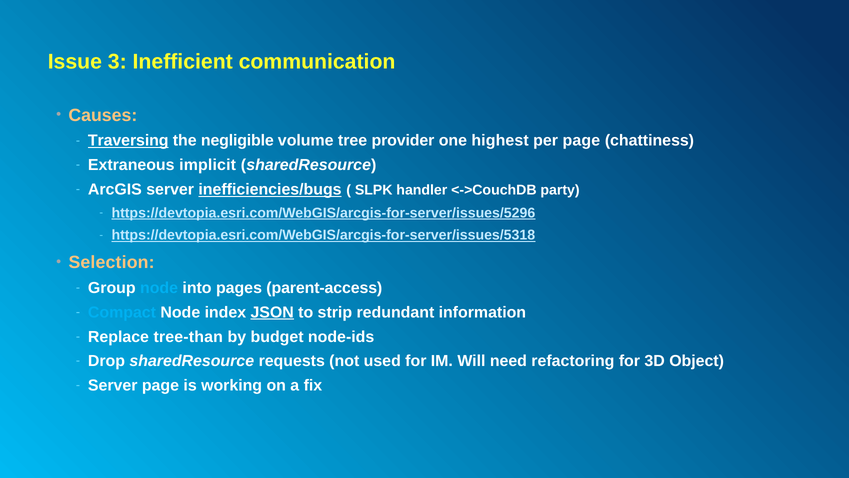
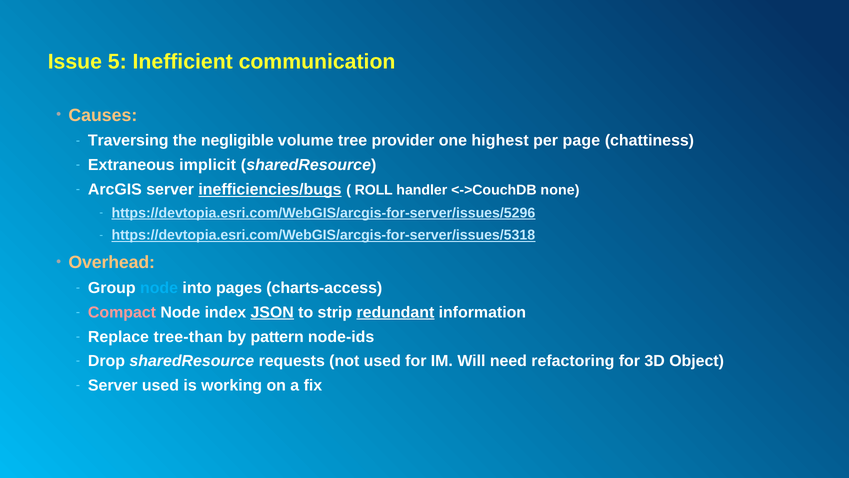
3: 3 -> 5 (117, 62)
Traversing underline: present -> none (128, 141)
SLPK: SLPK -> ROLL (374, 190)
party: party -> none (560, 190)
Selection: Selection -> Overhead (112, 262)
parent-access: parent-access -> charts-access (324, 288)
Compact colour: light blue -> pink (122, 312)
redundant underline: none -> present (395, 312)
budget: budget -> pattern (277, 336)
Server page: page -> used (160, 385)
